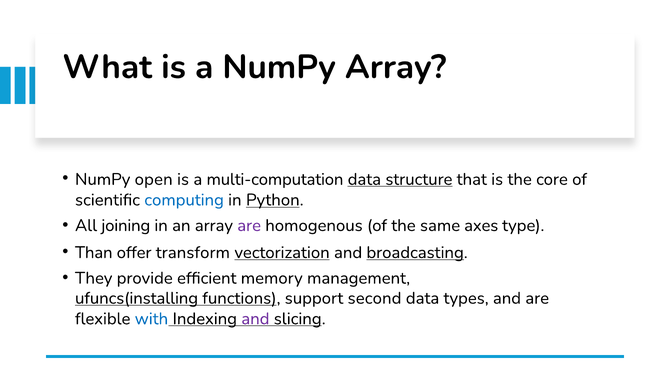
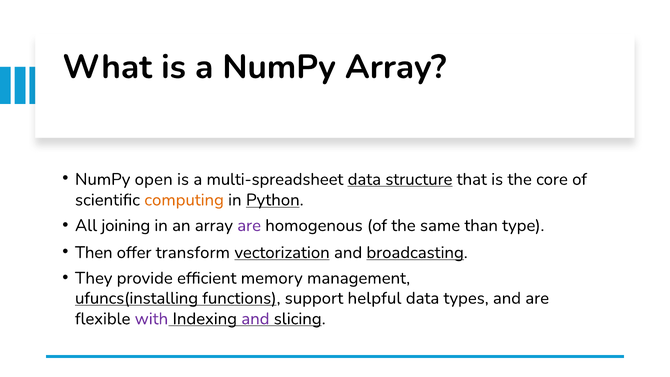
multi-computation: multi-computation -> multi-spreadsheet (275, 179)
computing colour: blue -> orange (184, 200)
axes: axes -> than (481, 225)
Than: Than -> Then (94, 252)
second: second -> helpful (374, 298)
with colour: blue -> purple (151, 319)
